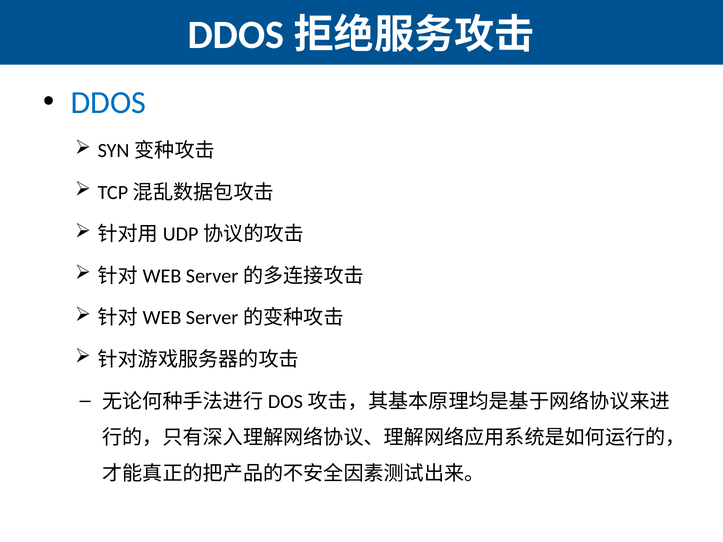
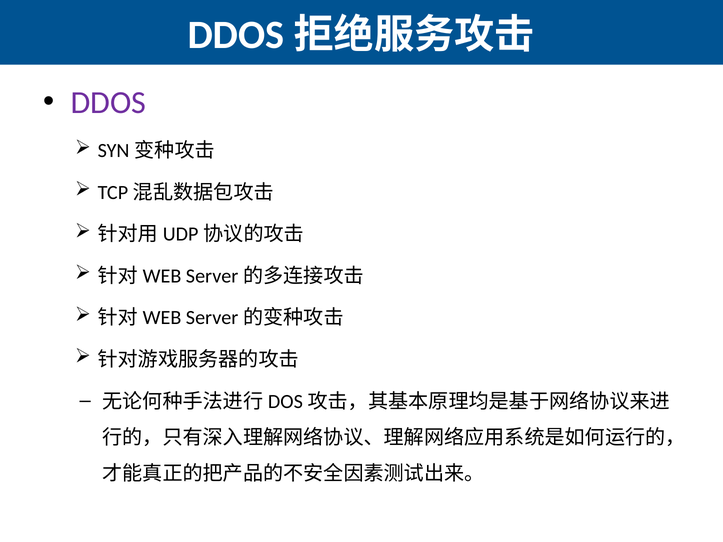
DDOS colour: blue -> purple (108, 103)
